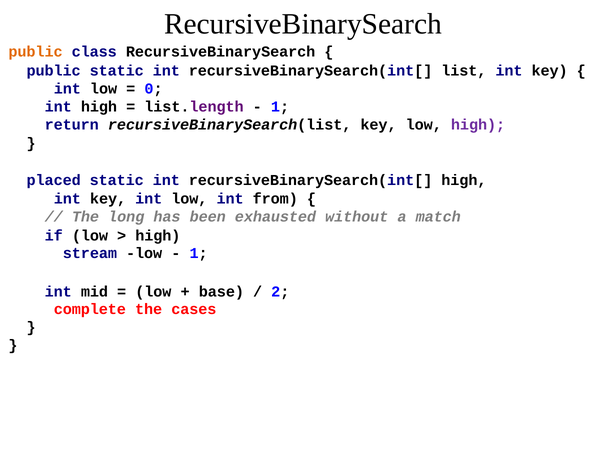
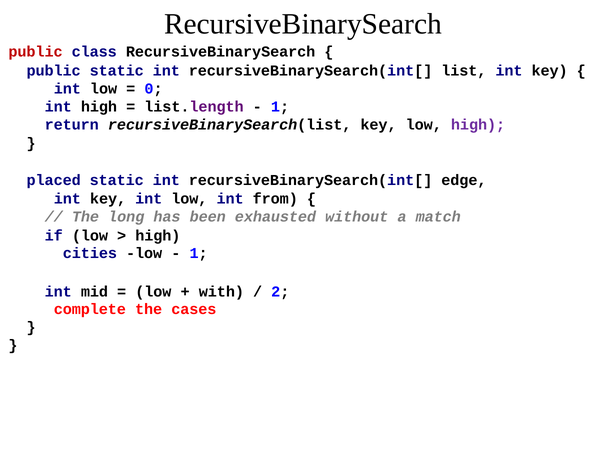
public colour: orange -> red (36, 52)
recursiveBinarySearch(int[ high: high -> edge (464, 181)
stream: stream -> cities (90, 254)
base: base -> with (221, 292)
